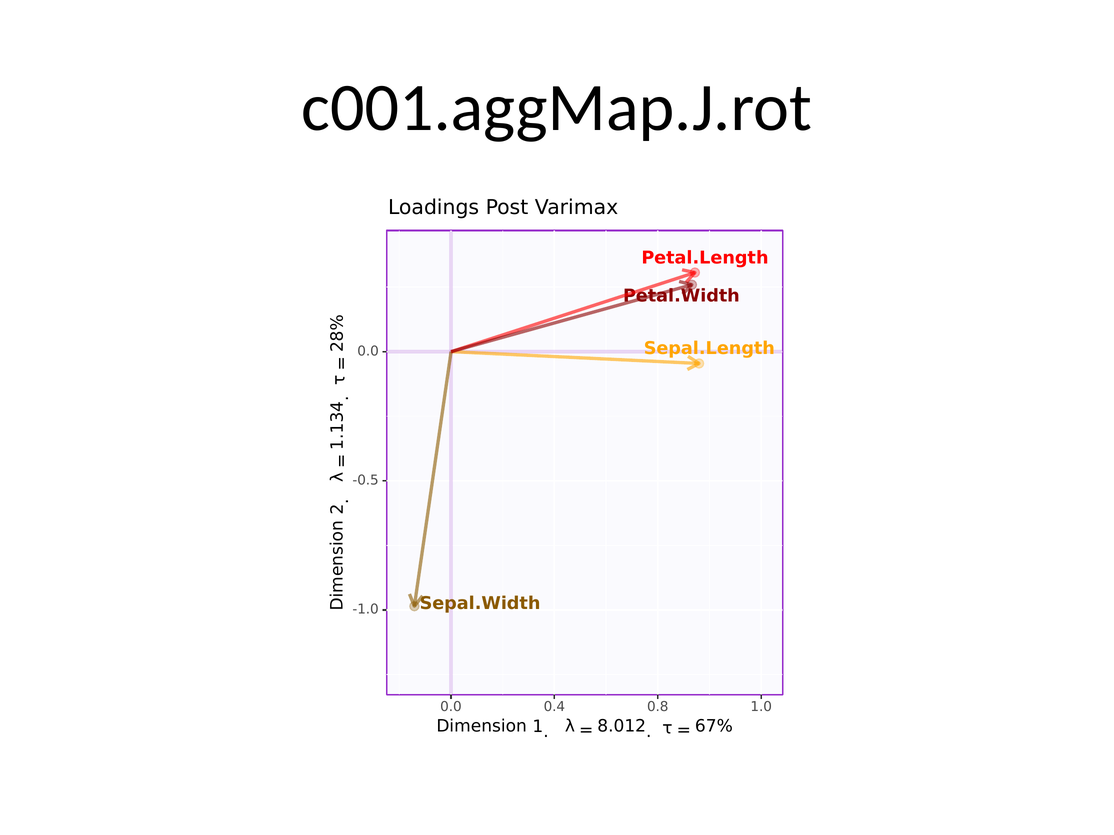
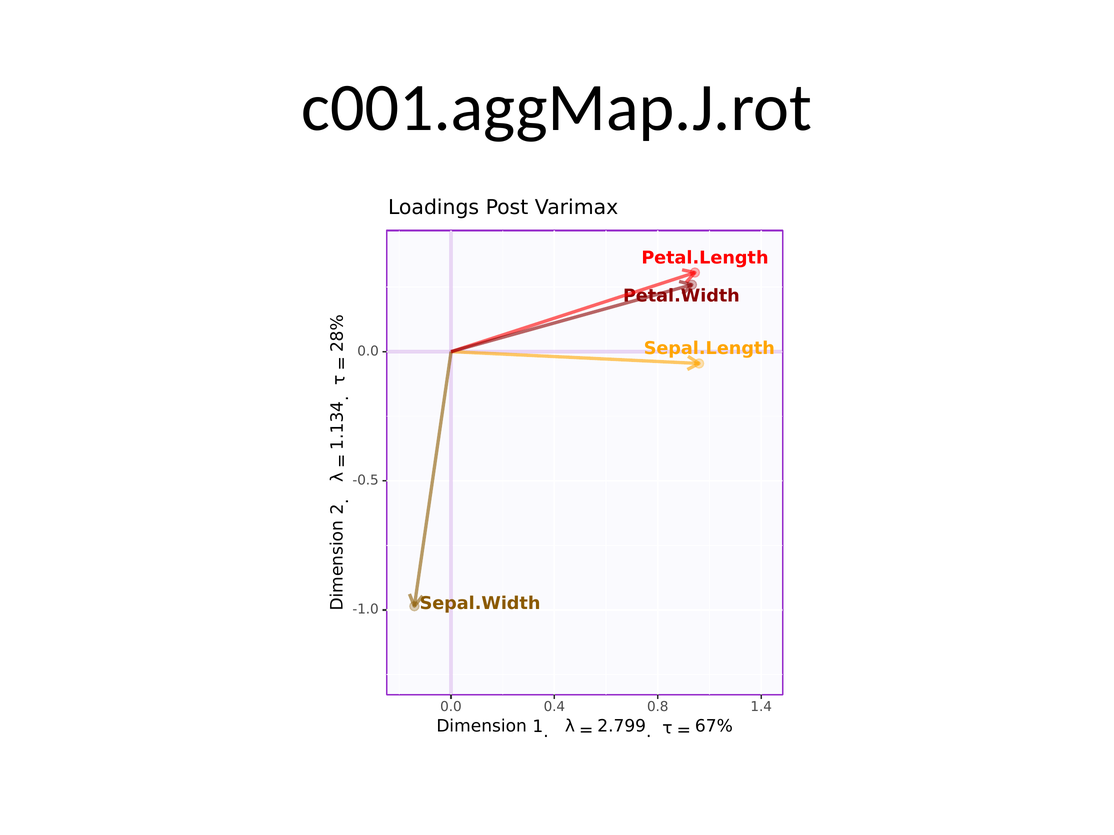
1.0: 1.0 -> 1.4 (761, 707)
8.012: 8.012 -> 2.799 (622, 727)
